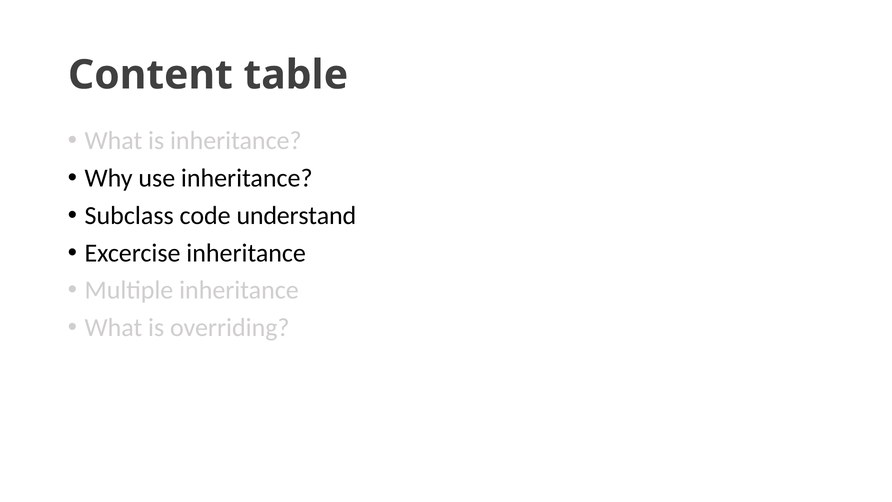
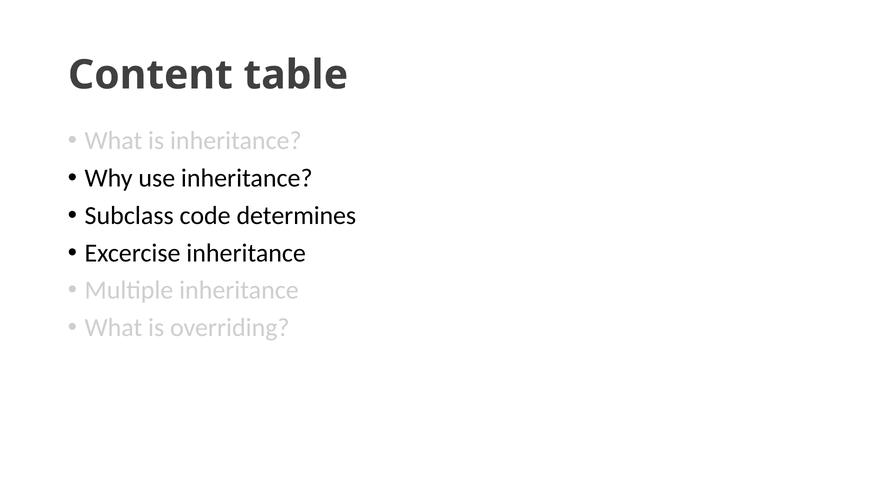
understand: understand -> determines (296, 216)
